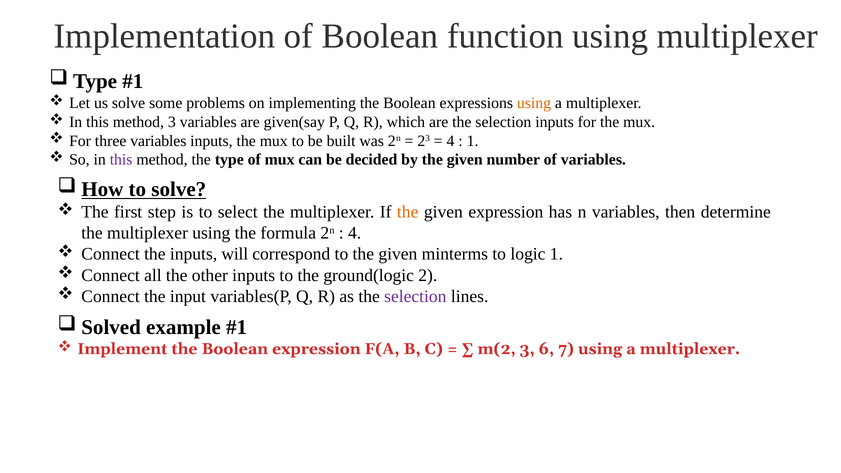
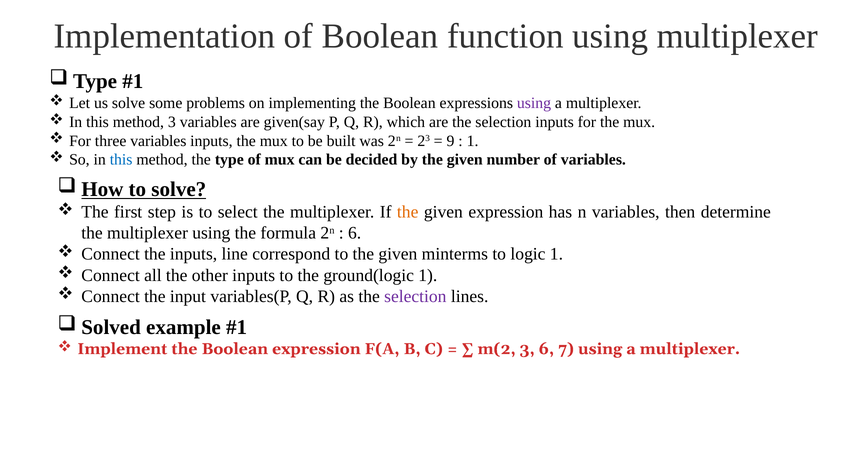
using colour: orange -> purple (534, 103)
4: 4 -> 9 (450, 141)
this colour: purple -> blue (121, 160)
4: 4 -> 6 (355, 233)
will: will -> line (235, 254)
ground(logic 2: 2 -> 1 (428, 275)
